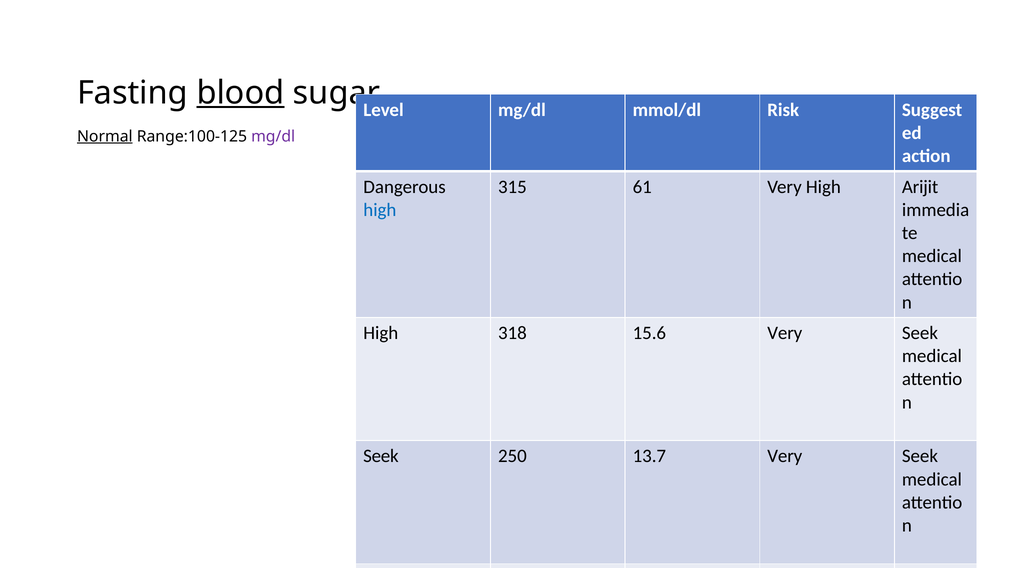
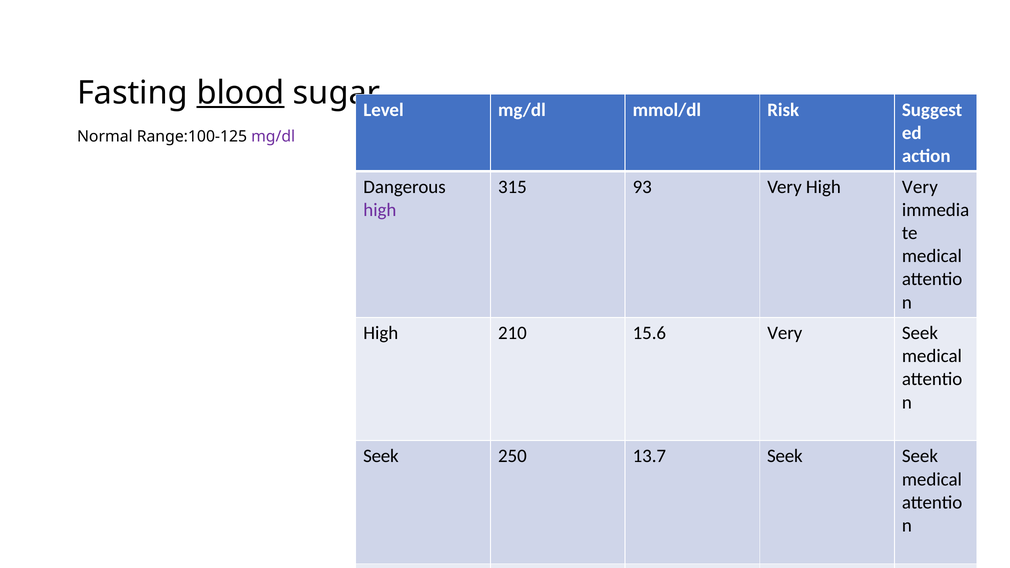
Normal underline: present -> none (105, 136)
61: 61 -> 93 (642, 187)
High Arijit: Arijit -> Very (920, 187)
high colour: blue -> purple (380, 210)
318: 318 -> 210 (512, 333)
13.7 Very: Very -> Seek (785, 456)
